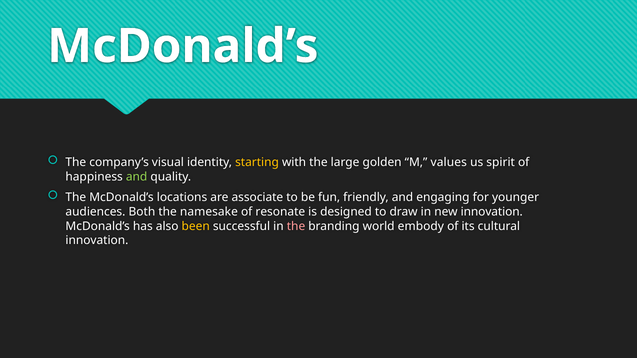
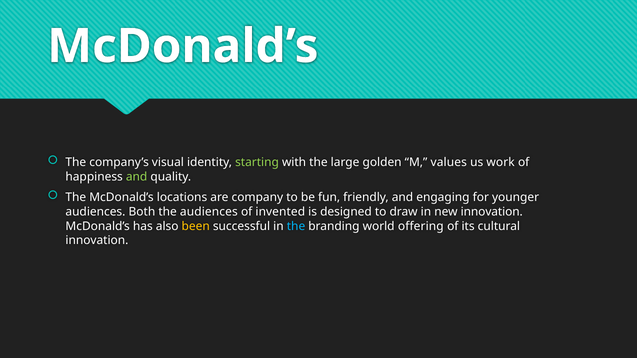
starting colour: yellow -> light green (257, 163)
spirit: spirit -> work (501, 163)
associate: associate -> company (257, 198)
the namesake: namesake -> audiences (209, 212)
resonate: resonate -> invented (280, 212)
the colour: pink -> light blue (296, 226)
embody: embody -> offering (421, 226)
